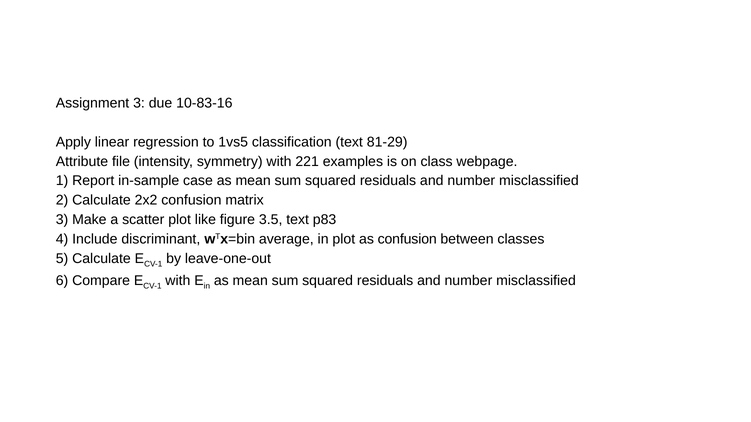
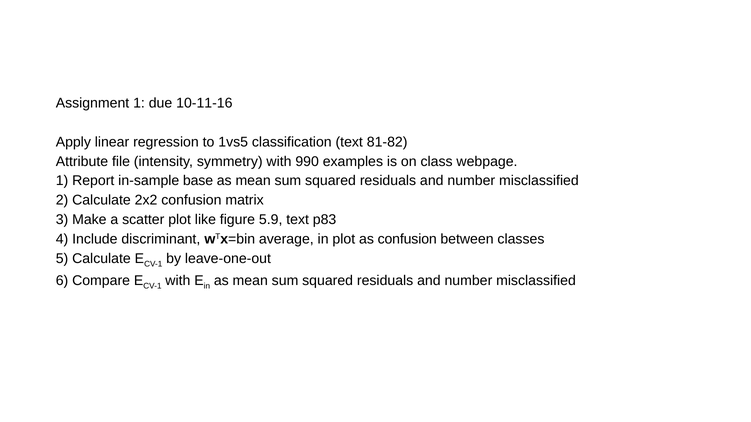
Assignment 3: 3 -> 1 (139, 103)
10-83-16: 10-83-16 -> 10-11-16 (204, 103)
81-29: 81-29 -> 81-82 (387, 142)
221: 221 -> 990 (307, 162)
case: case -> base (198, 181)
3.5: 3.5 -> 5.9 (271, 220)
